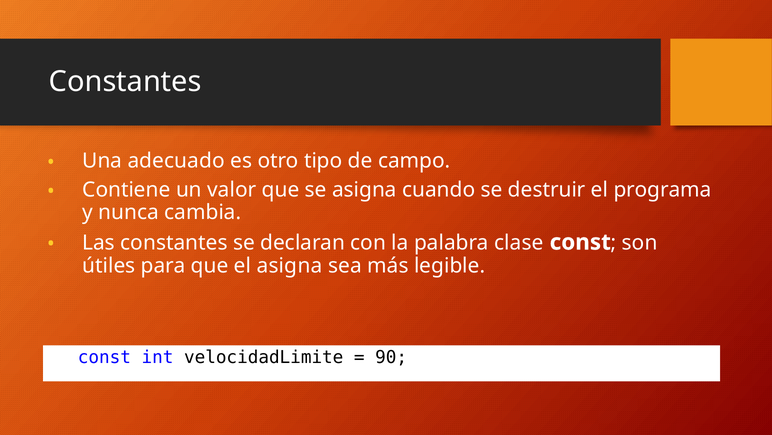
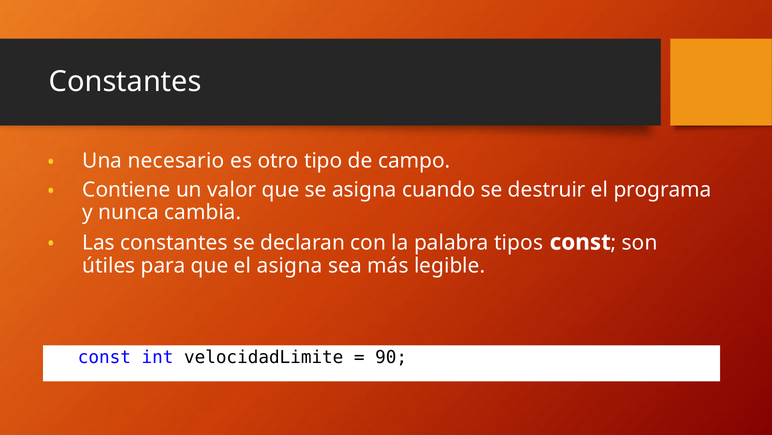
adecuado: adecuado -> necesario (176, 160)
clase: clase -> tipos (519, 242)
